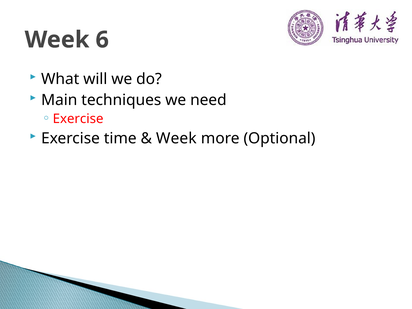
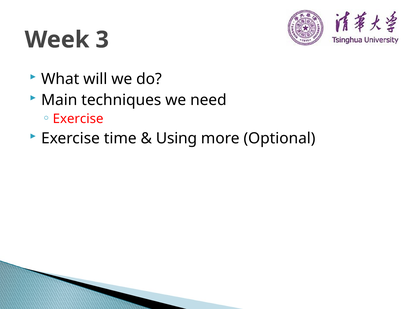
6: 6 -> 3 (102, 40)
Week: Week -> Using (176, 138)
